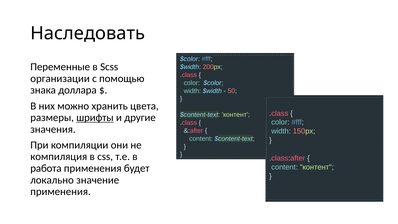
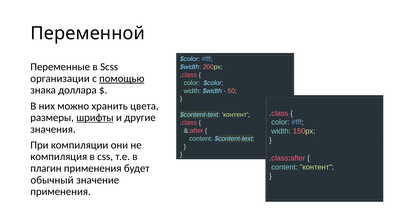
Наследовать: Наследовать -> Переменной (88, 33)
помощью underline: none -> present (122, 78)
работа: работа -> плагин (46, 168)
локально: локально -> обычный (52, 180)
